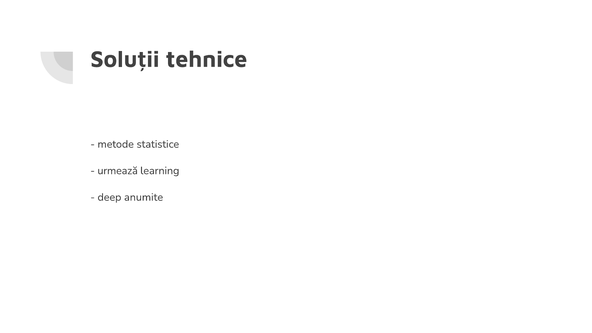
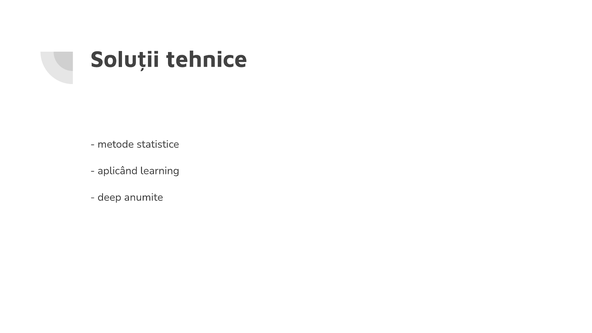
urmează: urmează -> aplicând (118, 171)
